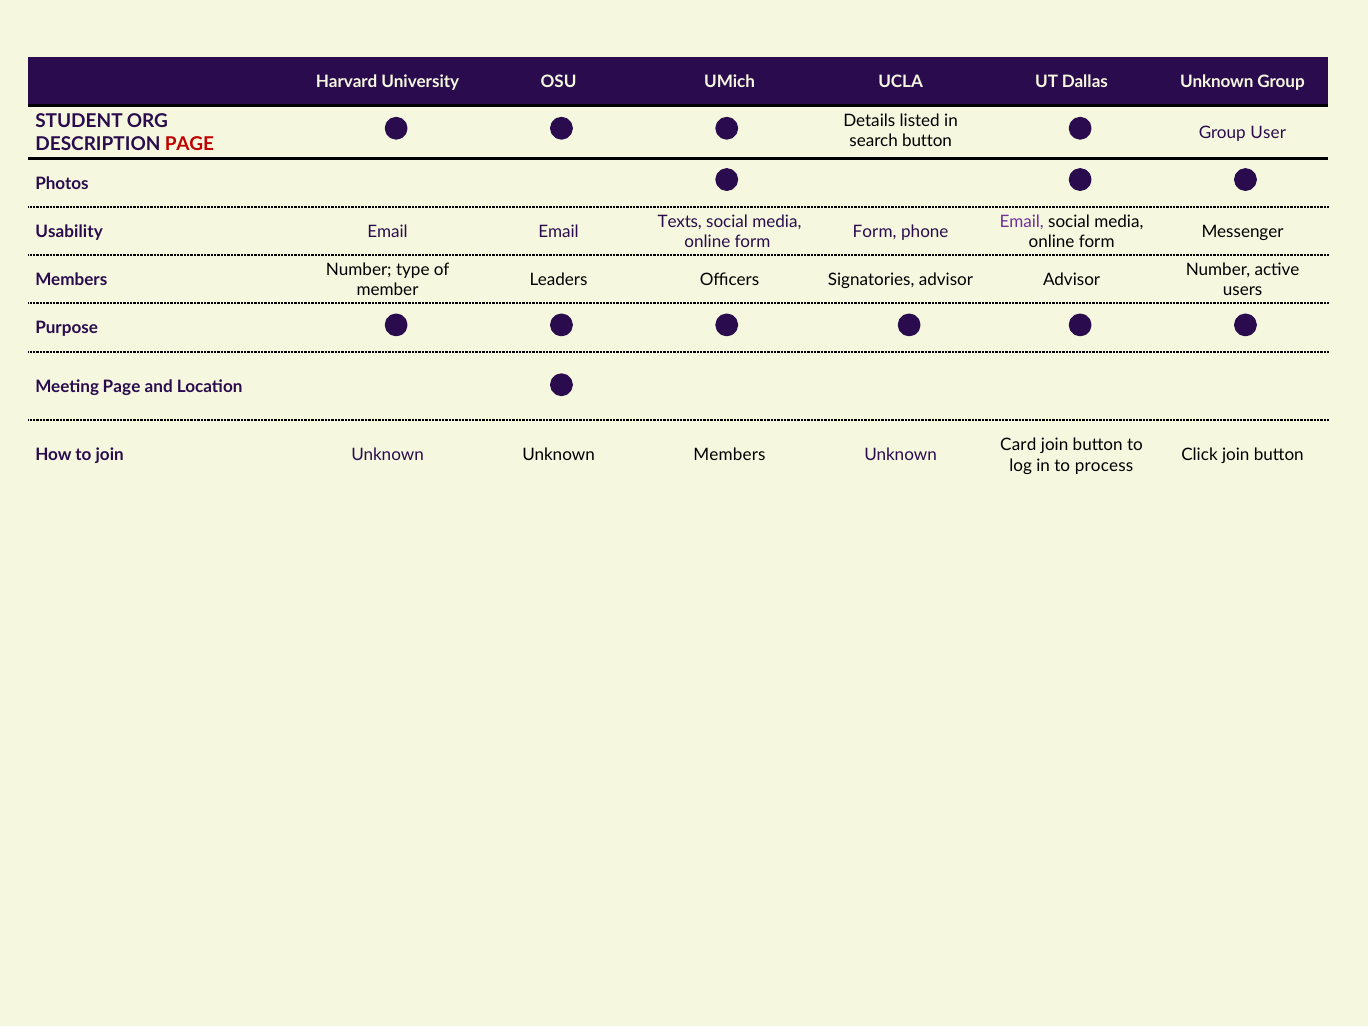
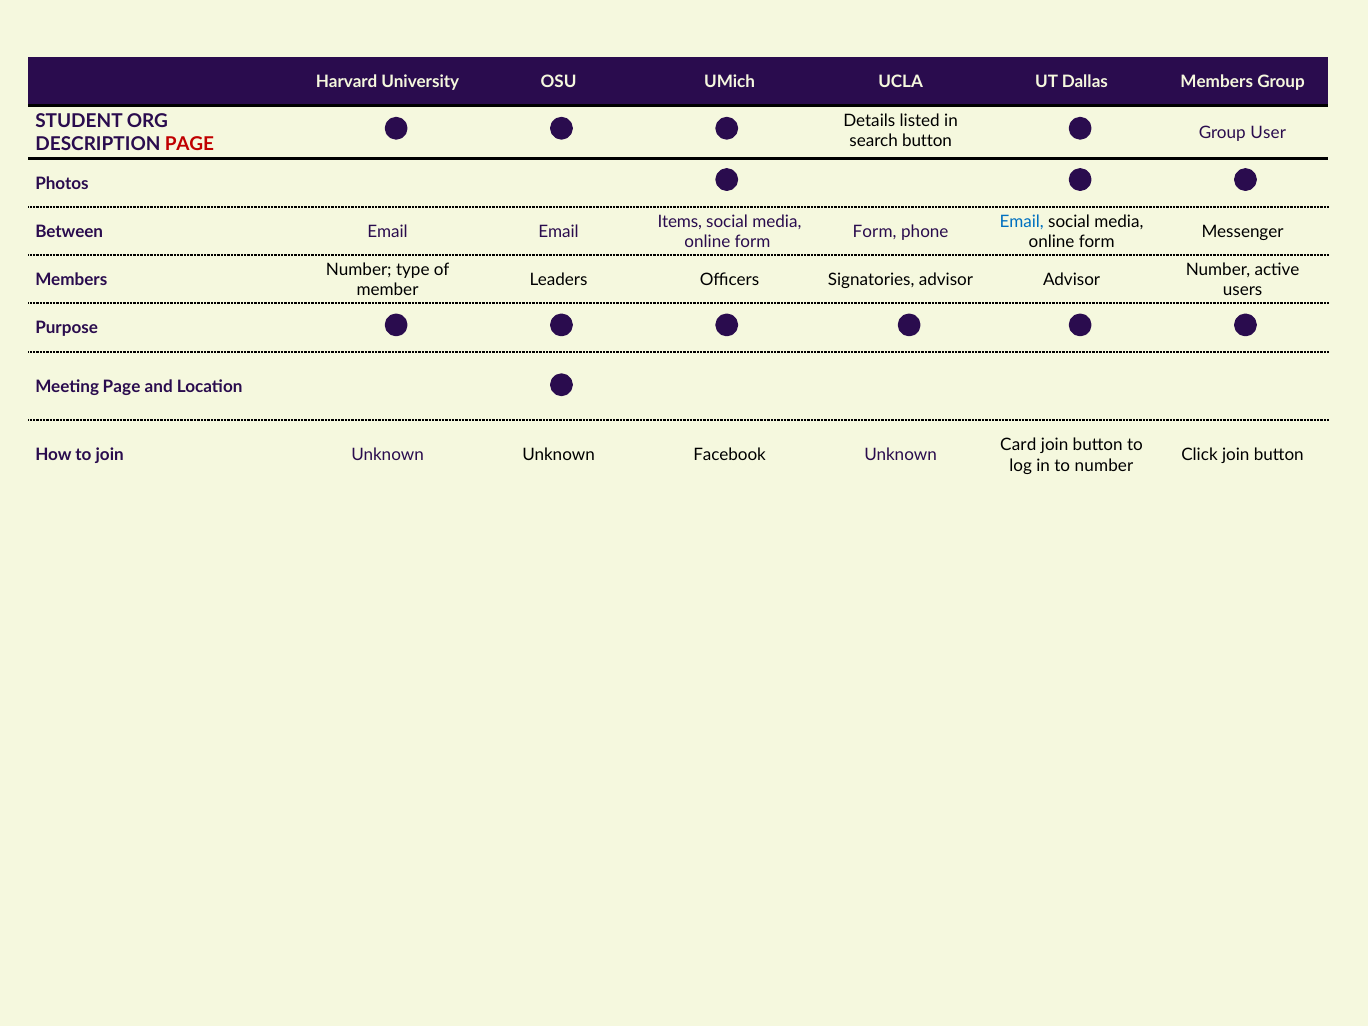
Dallas Unknown: Unknown -> Members (1217, 82)
Texts: Texts -> Items (680, 222)
Email colour: purple -> blue (1022, 222)
Usability: Usability -> Between (69, 232)
Unknown Members: Members -> Facebook (730, 455)
to process: process -> number (1104, 466)
